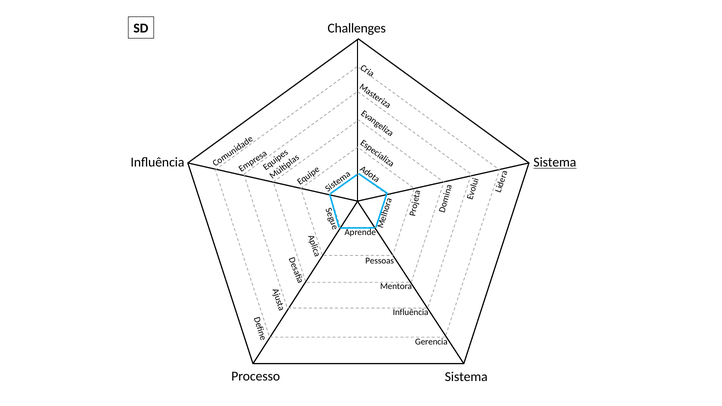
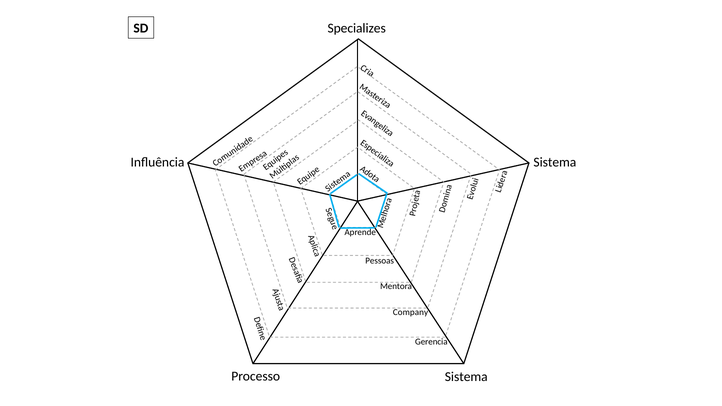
Challenges: Challenges -> Specializes (357, 28)
Sistema underline: present -> none (555, 162)
Influência: Influência -> Company (411, 312)
